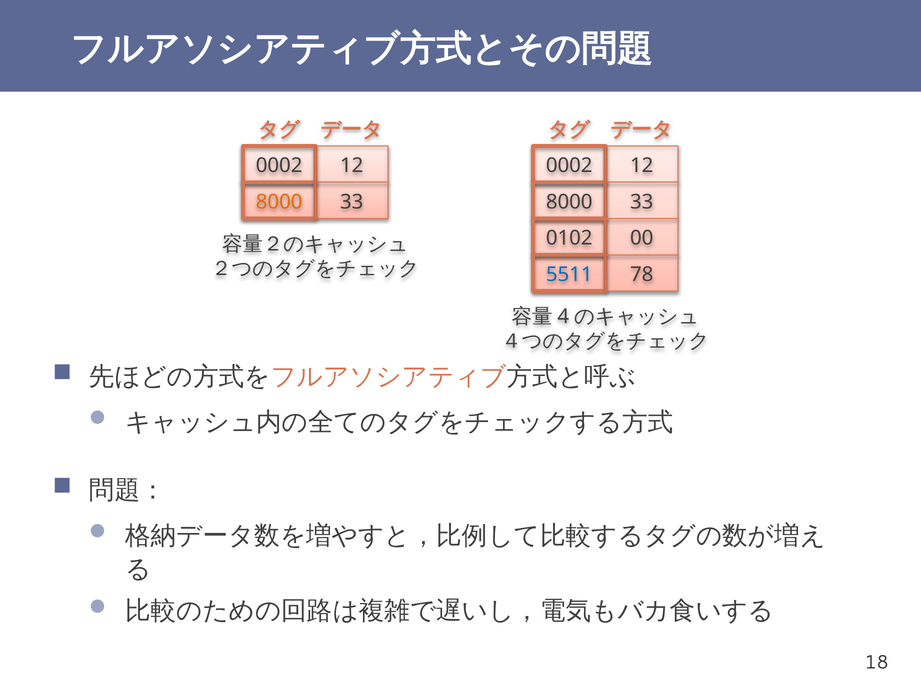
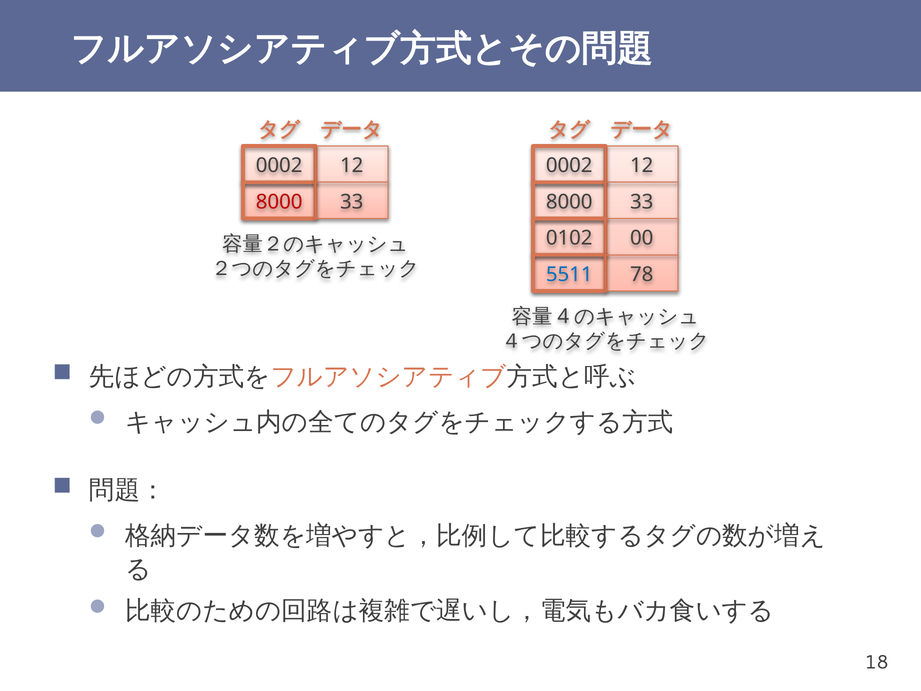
8000 colour: orange -> red (279, 202)
